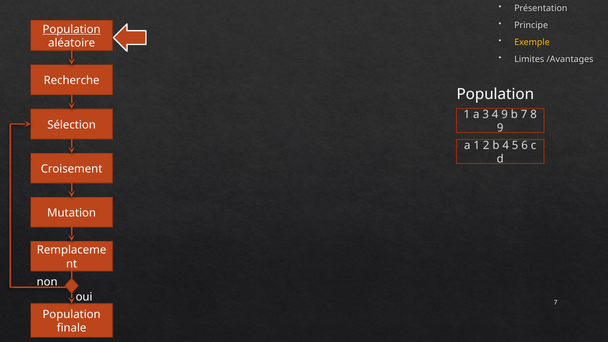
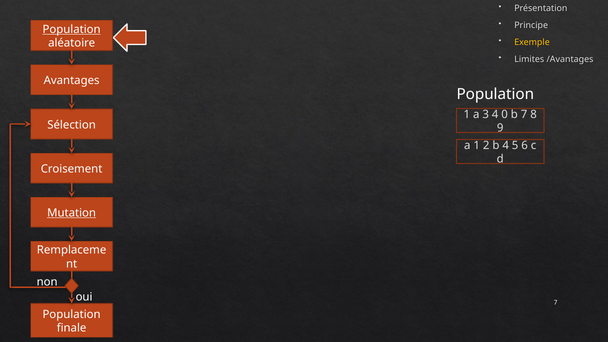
Recherche: Recherche -> Avantages (72, 81)
4 9: 9 -> 0 (505, 114)
Mutation underline: none -> present (72, 213)
